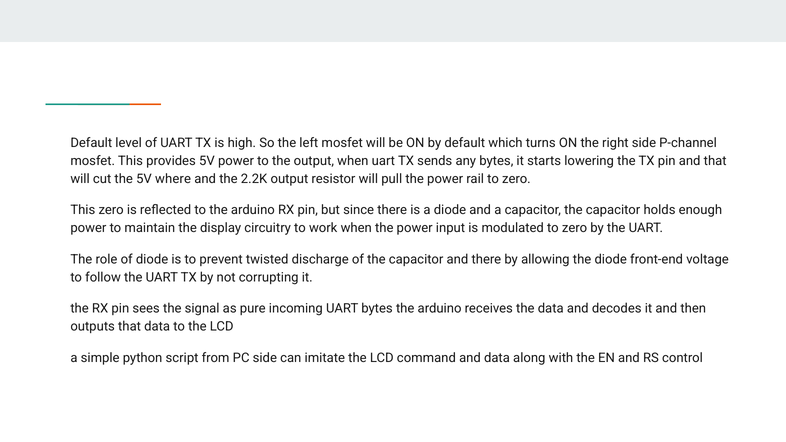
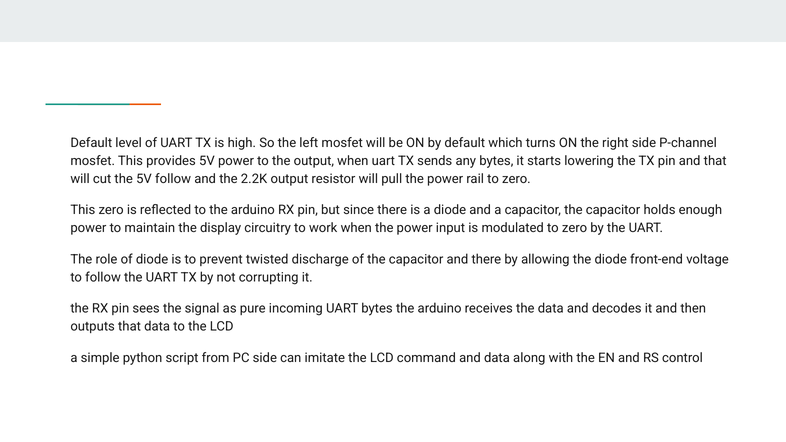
5V where: where -> follow (173, 179)
